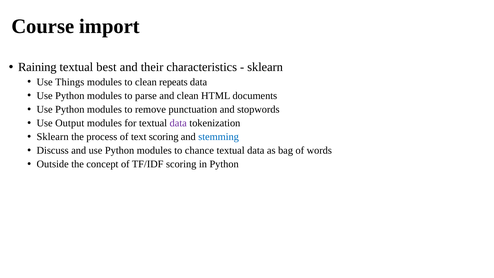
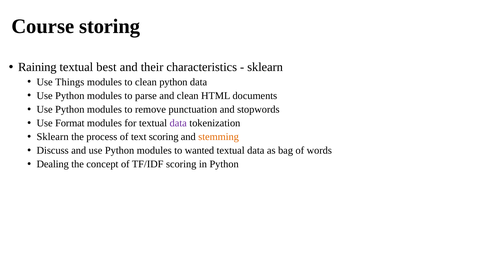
import: import -> storing (110, 26)
clean repeats: repeats -> python (173, 82)
Output: Output -> Format (70, 123)
stemming colour: blue -> orange (219, 137)
chance: chance -> wanted (199, 150)
Outside: Outside -> Dealing (53, 164)
